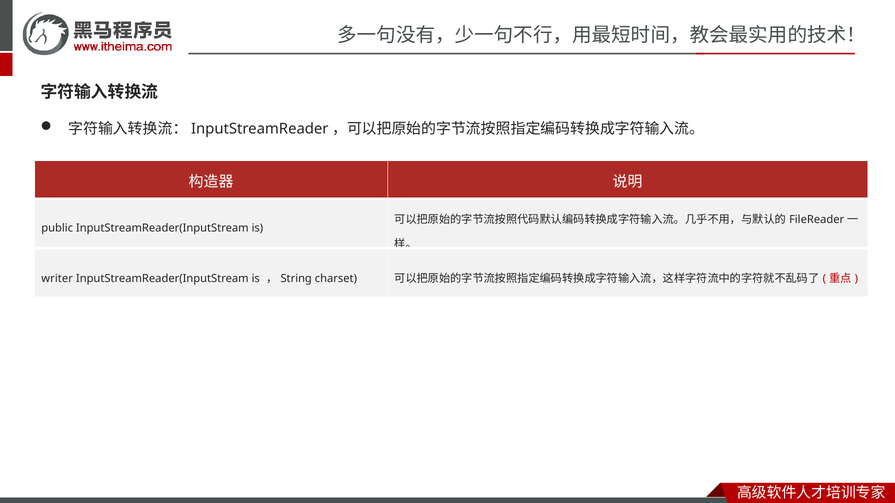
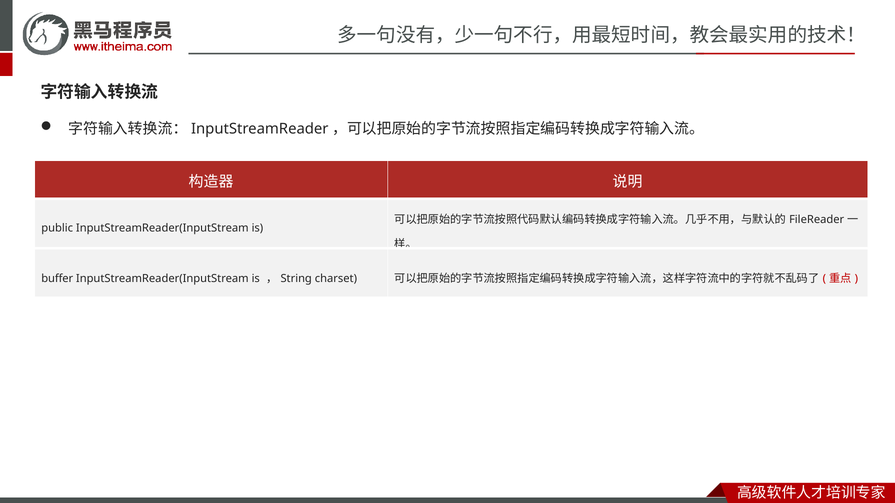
writer: writer -> buffer (57, 279)
